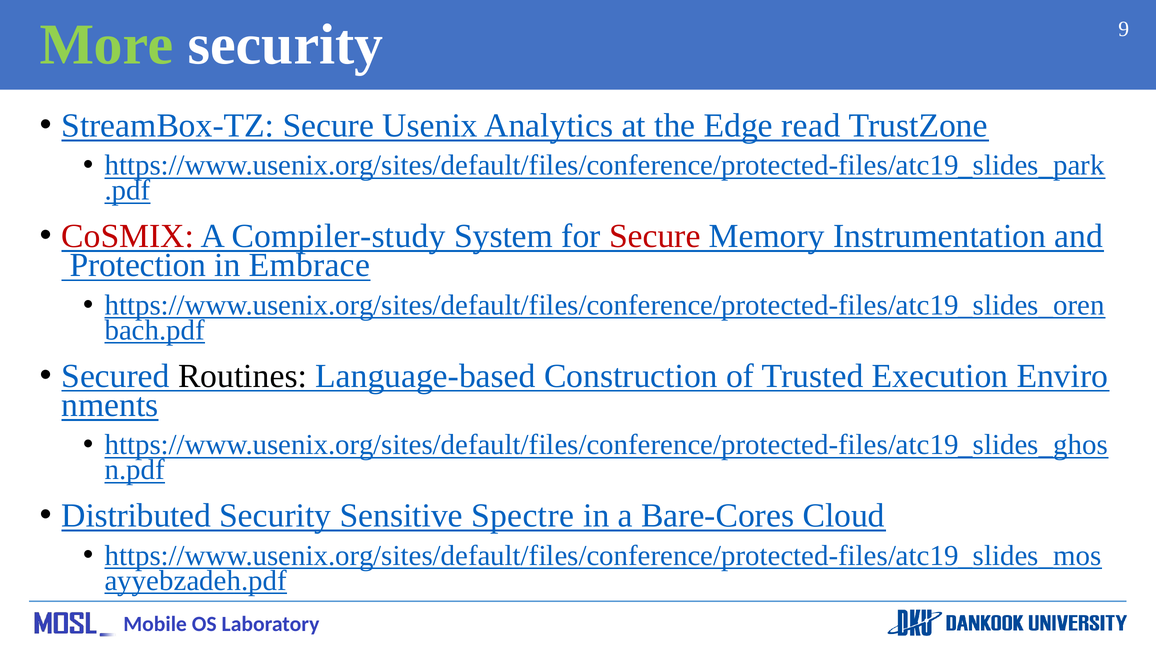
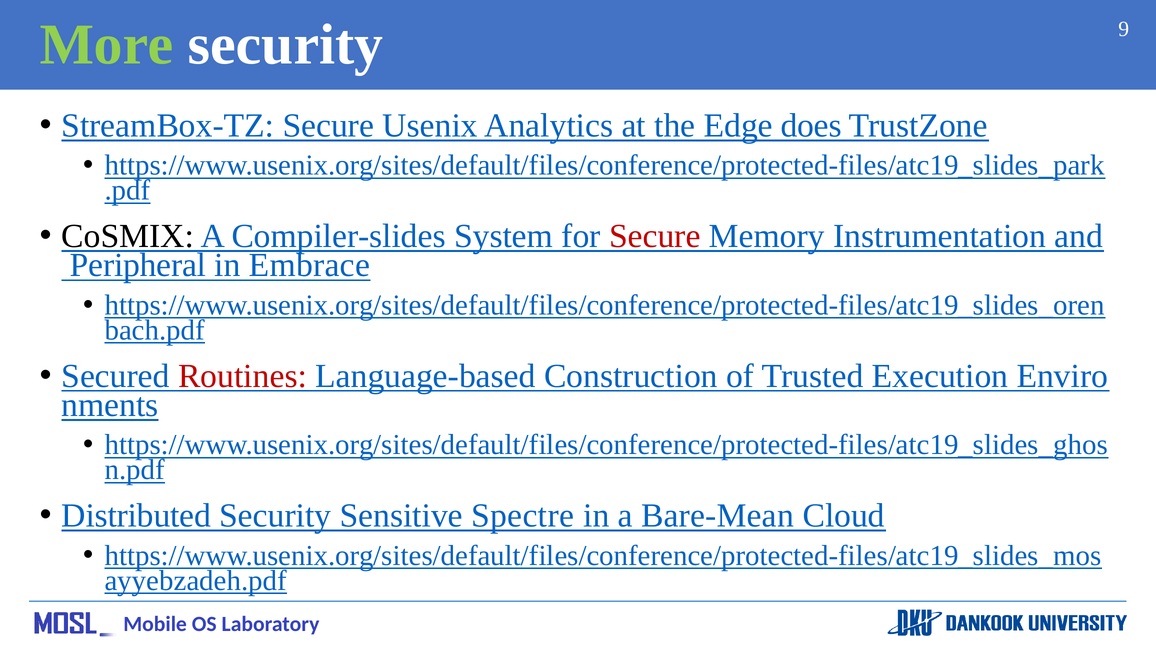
read: read -> does (811, 126)
CoSMIX colour: red -> black (128, 236)
Compiler-study: Compiler-study -> Compiler-slides (339, 236)
Protection: Protection -> Peripheral (138, 265)
Routines colour: black -> red (242, 376)
Bare-Cores: Bare-Cores -> Bare-Mean (718, 516)
